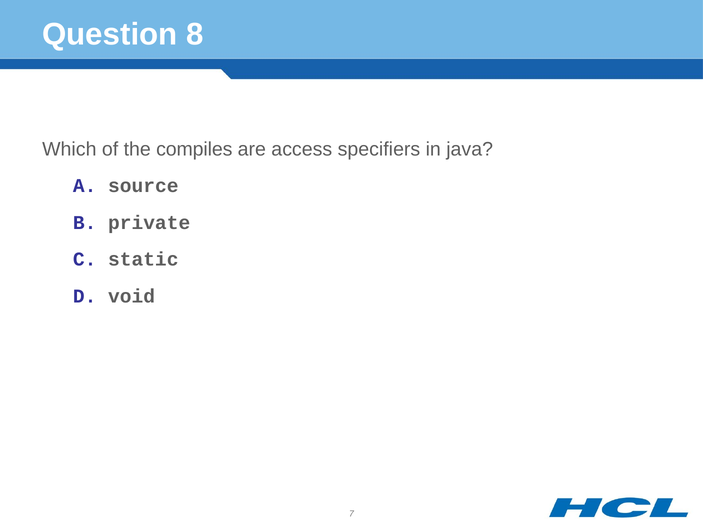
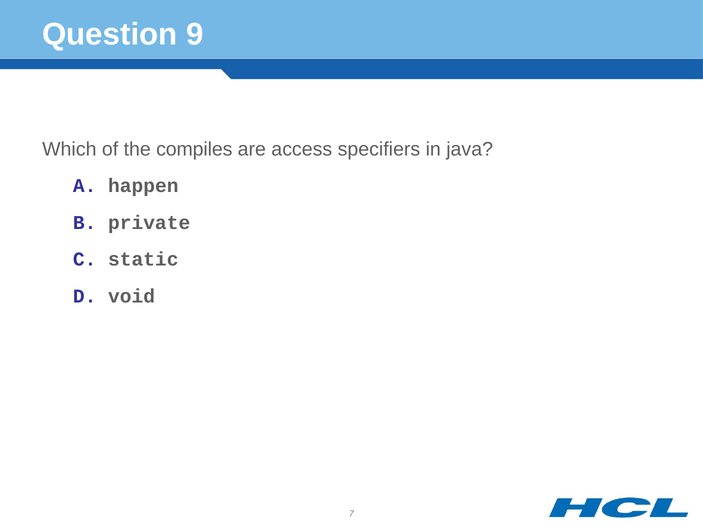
8: 8 -> 9 (195, 34)
source: source -> happen (143, 186)
